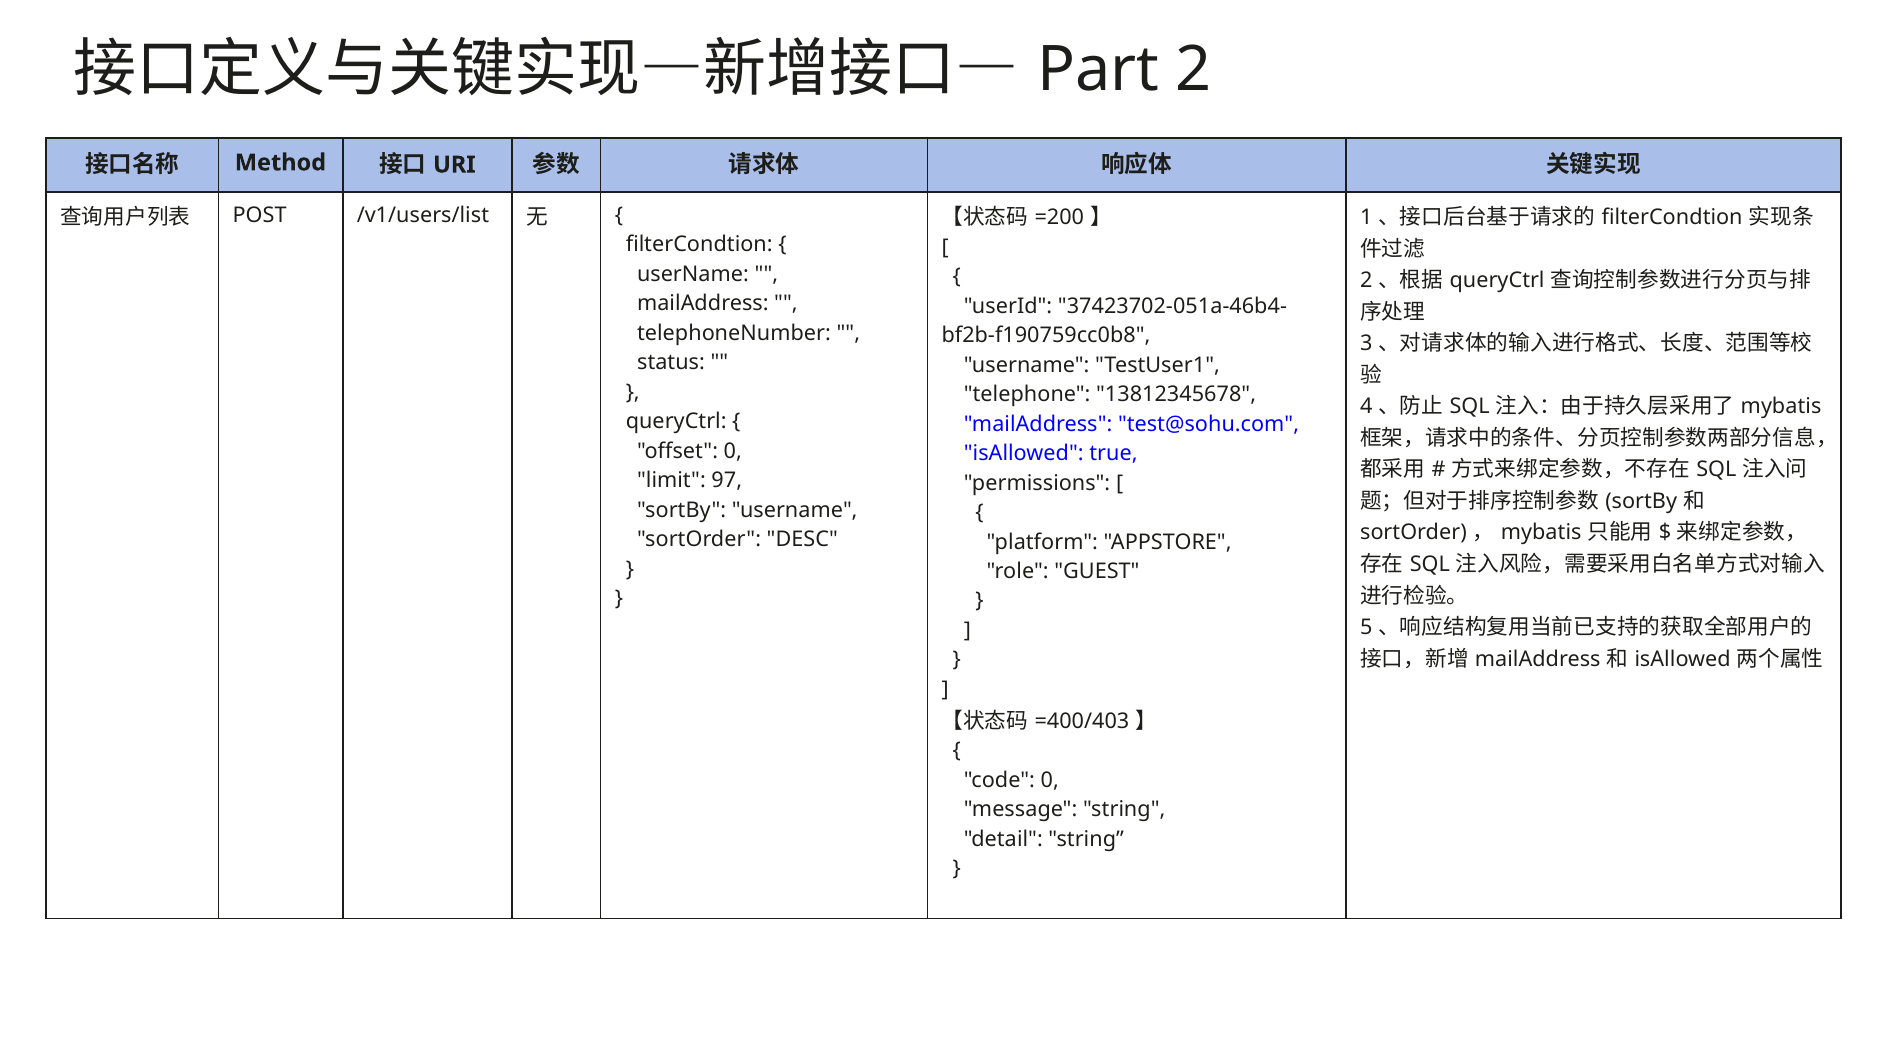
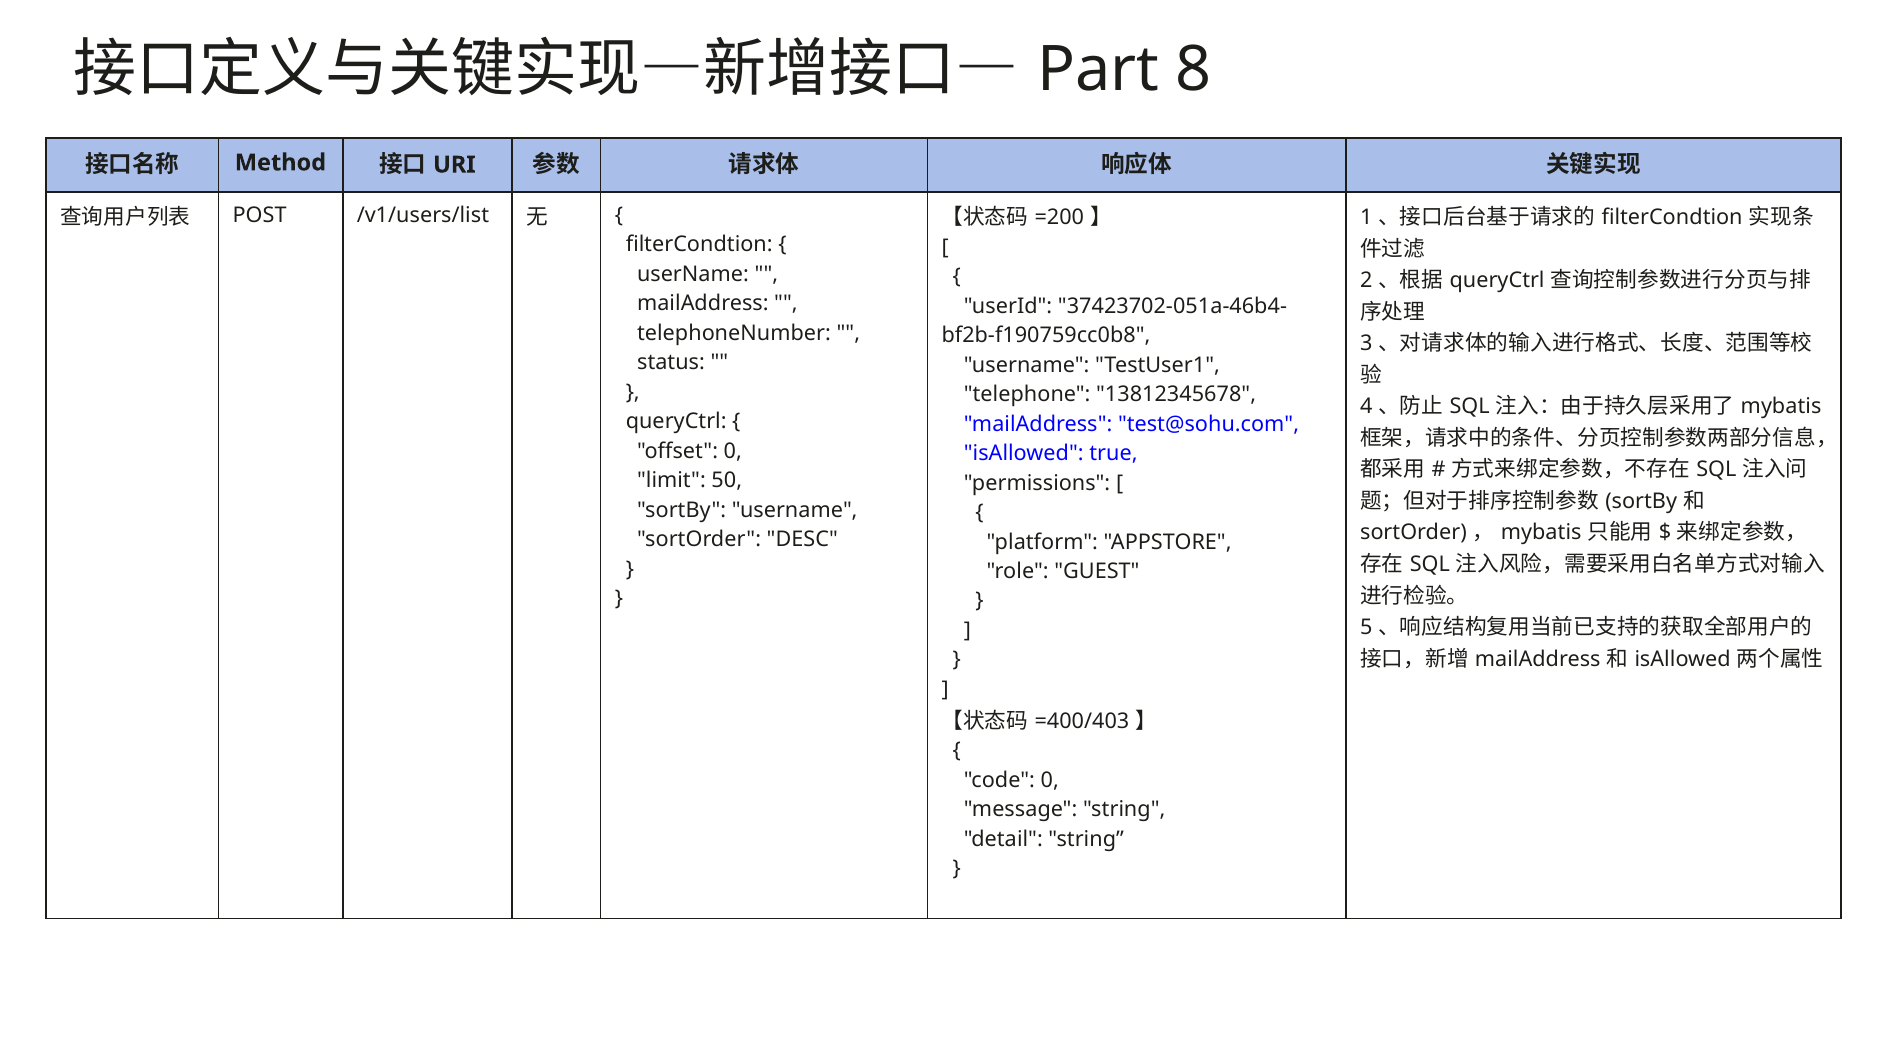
2: 2 -> 8 (1194, 70)
97: 97 -> 50 (727, 481)
